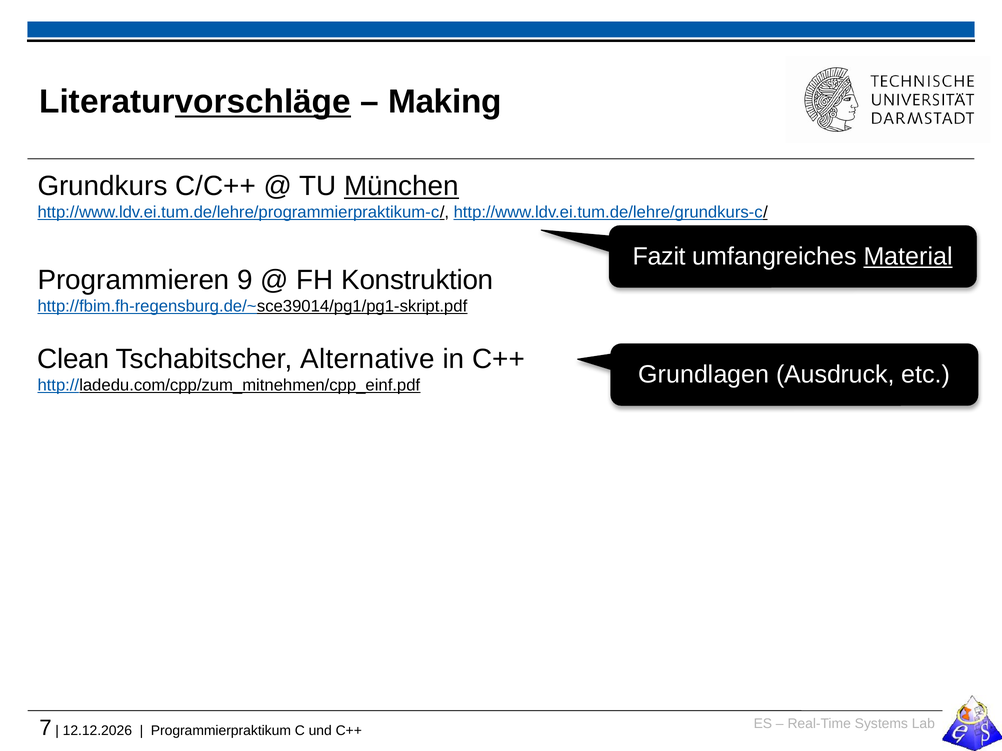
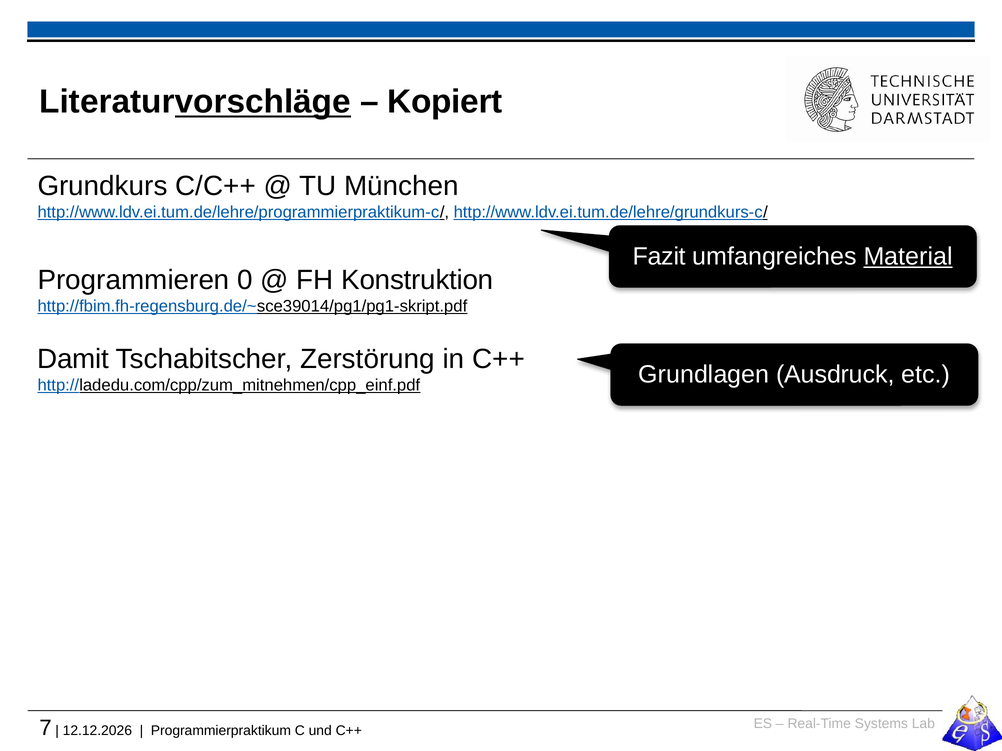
Making: Making -> Kopiert (445, 102)
München underline: present -> none (401, 186)
9: 9 -> 0 (245, 280)
Clean: Clean -> Damit (73, 359)
Alternative: Alternative -> Zerstörung (368, 359)
